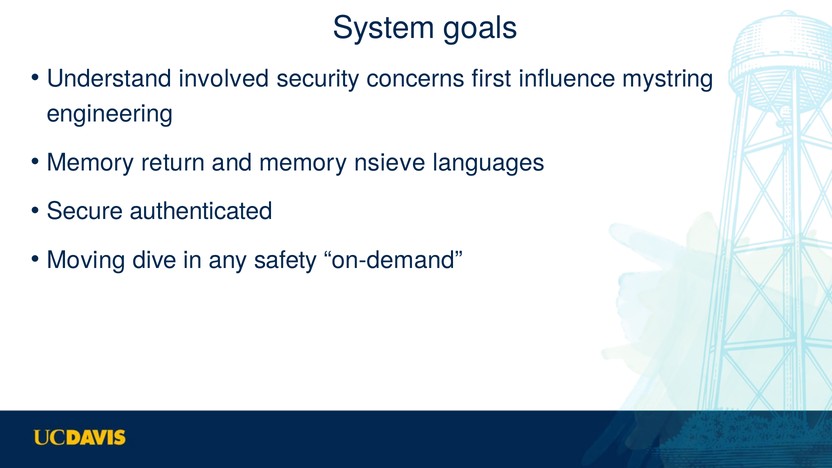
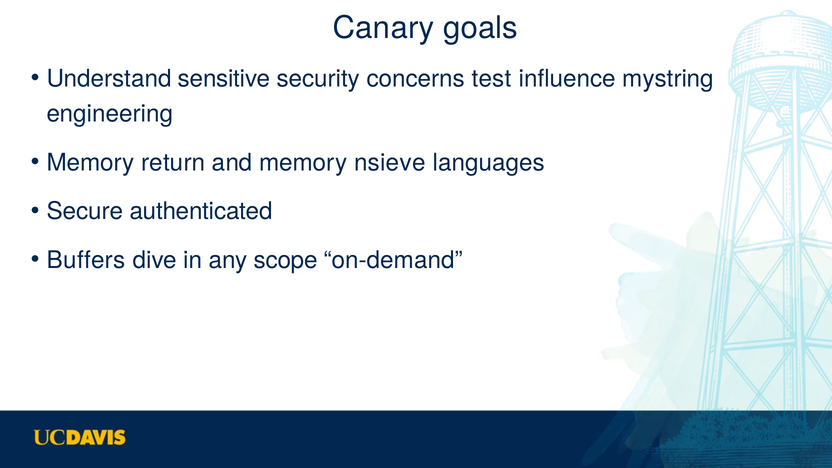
System: System -> Canary (384, 28)
involved: involved -> sensitive (224, 79)
first: first -> test (492, 79)
Moving: Moving -> Buffers (86, 260)
safety: safety -> scope (286, 260)
